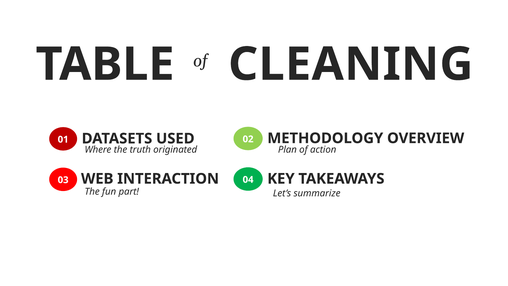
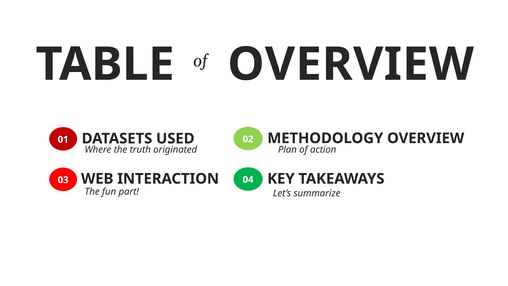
TABLE CLEANING: CLEANING -> OVERVIEW (351, 64)
